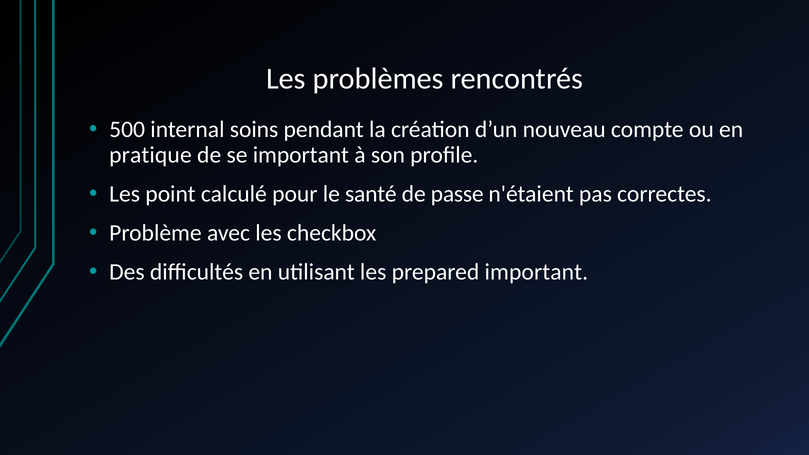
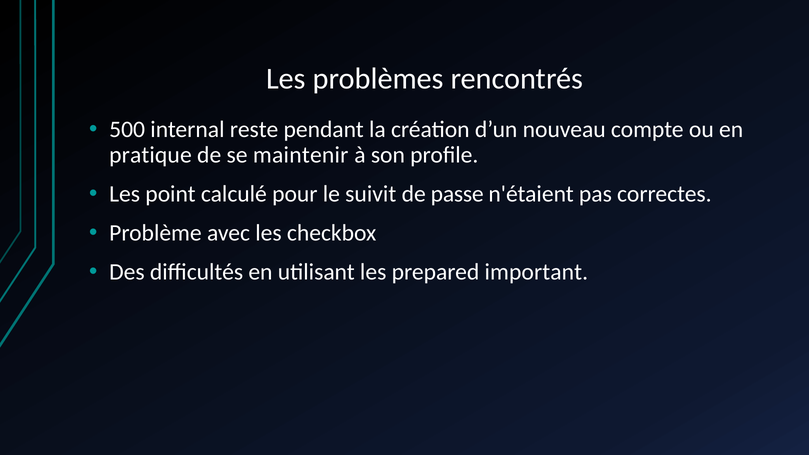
soins: soins -> reste (254, 130)
se important: important -> maintenir (301, 155)
santé: santé -> suivit (371, 194)
